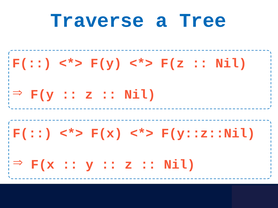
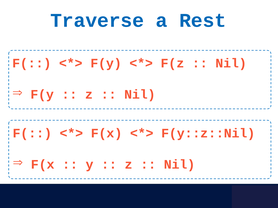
Tree: Tree -> Rest (203, 21)
